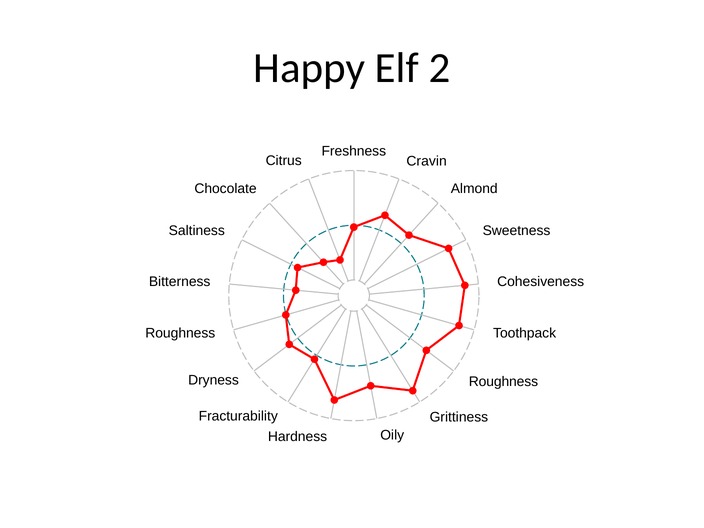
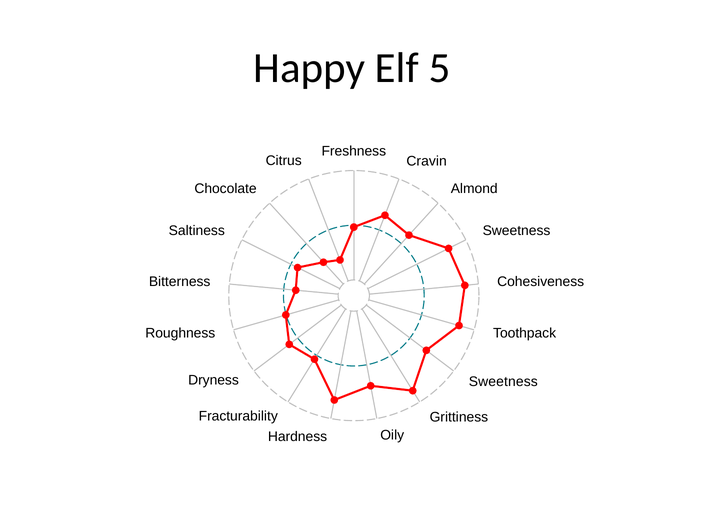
2: 2 -> 5 (439, 68)
Roughness: Roughness -> Sweetness (503, 382)
